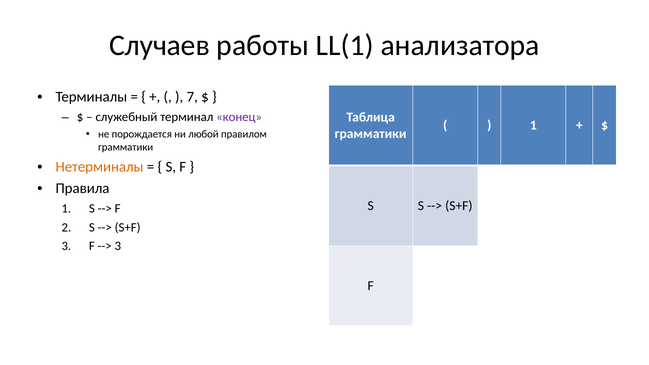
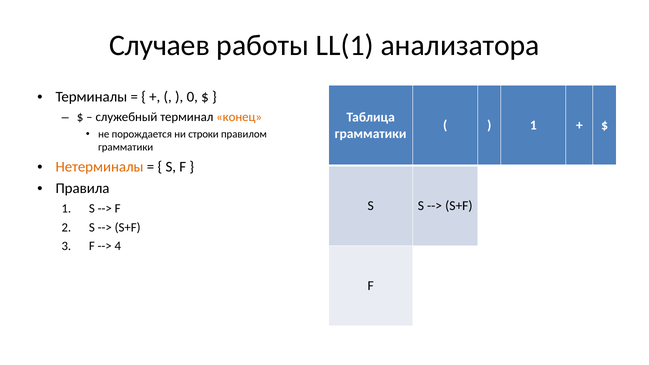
7: 7 -> 0 (192, 97)
конец colour: purple -> orange (239, 117)
любой: любой -> строки (204, 134)
3: 3 -> 4 (118, 246)
